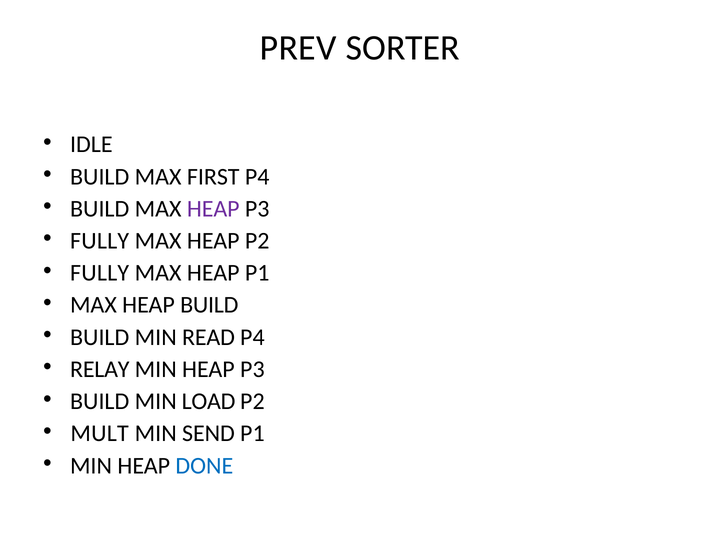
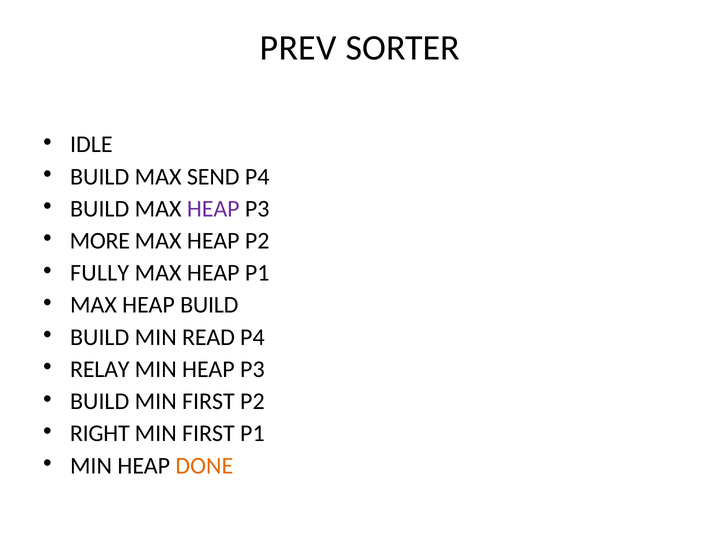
FIRST: FIRST -> SEND (213, 176)
FULLY: FULLY -> MORE (100, 240)
BUILD MIN LOAD: LOAD -> FIRST (208, 401)
MULT: MULT -> RIGHT (100, 433)
SEND: SEND -> FIRST (208, 433)
DONE colour: blue -> orange (204, 465)
